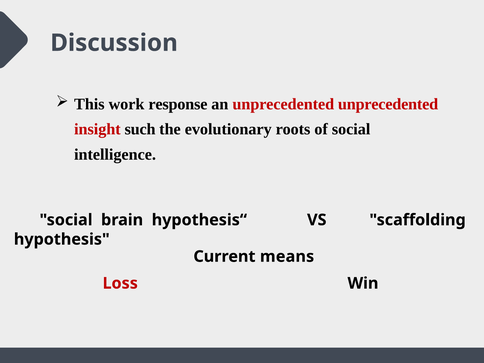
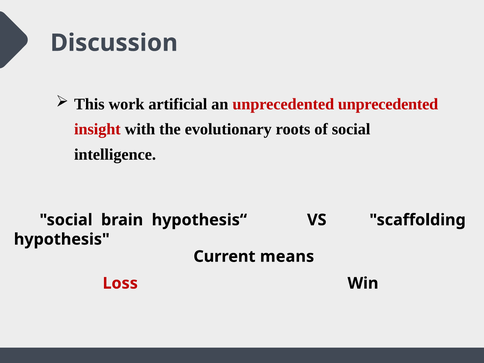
response: response -> artificial (178, 104)
such: such -> with (140, 129)
